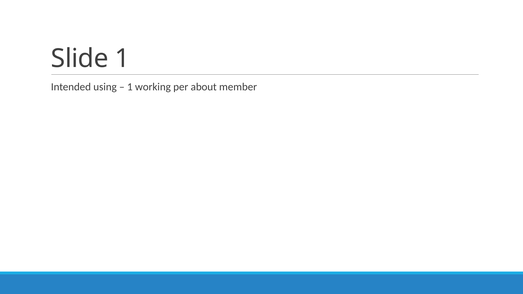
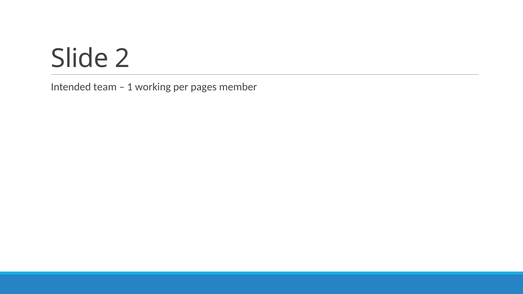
Slide 1: 1 -> 2 (122, 59)
using: using -> team (105, 87)
about: about -> pages (204, 87)
